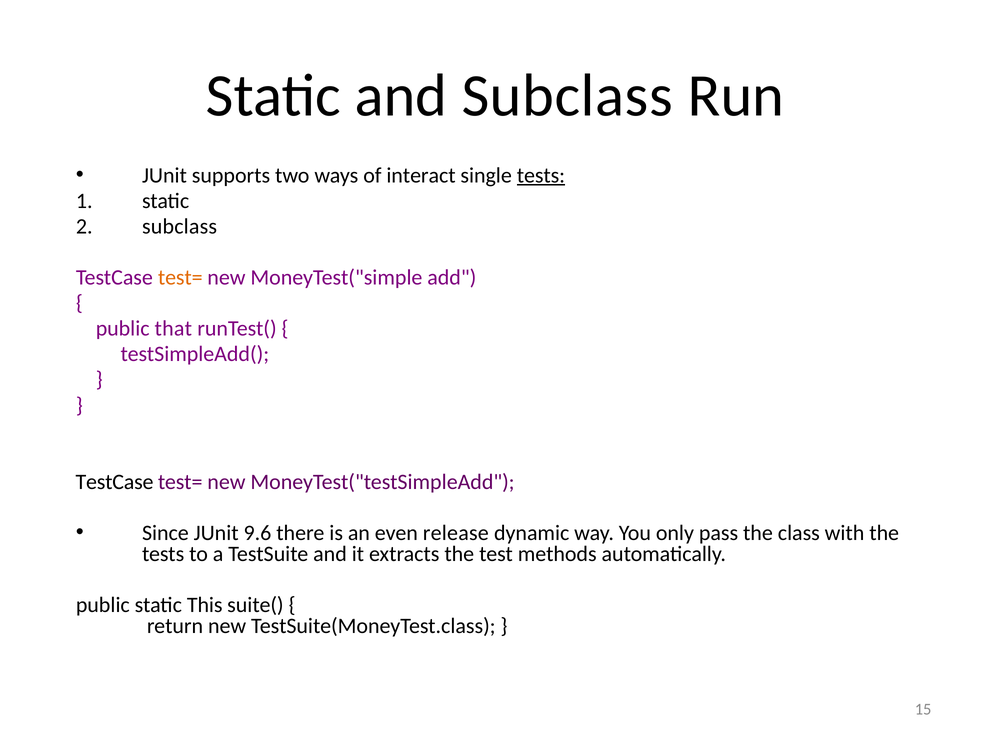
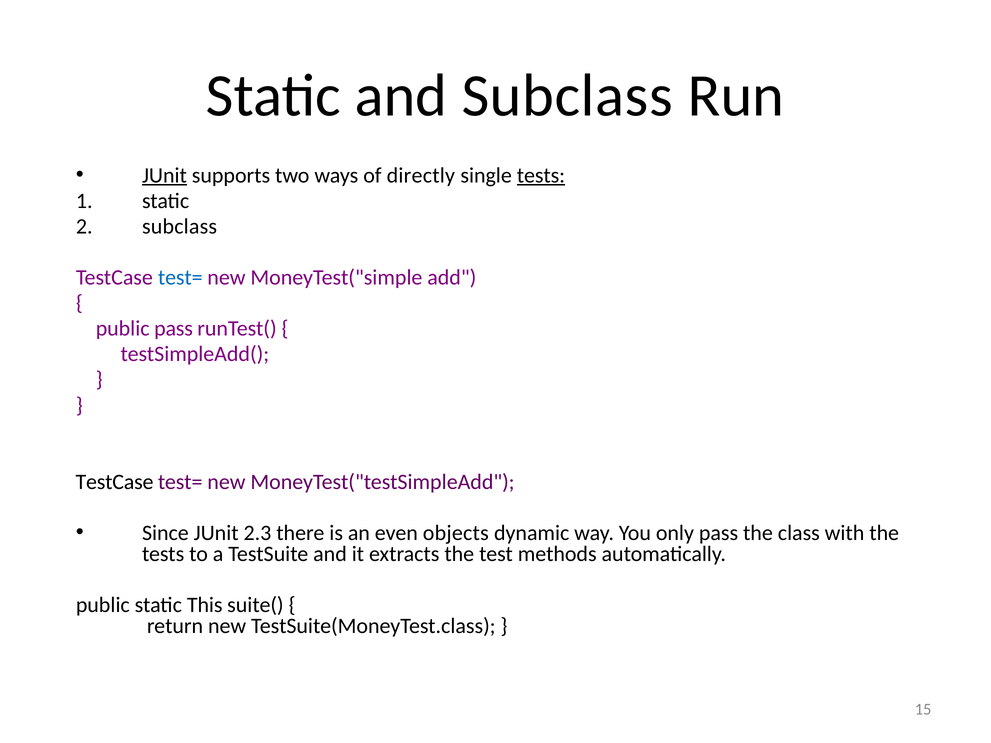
JUnit underline: none -> present (164, 175)
interact: interact -> directly (421, 175)
test= colour: orange -> blue (180, 278)
public that: that -> pass (174, 329)
9.6: 9.6 -> 2.3 (257, 533)
release: release -> objects (456, 533)
